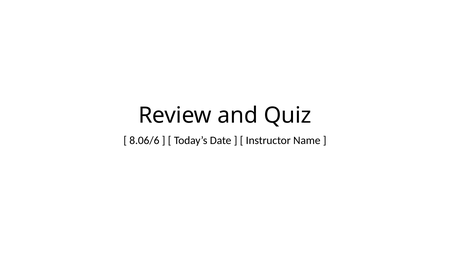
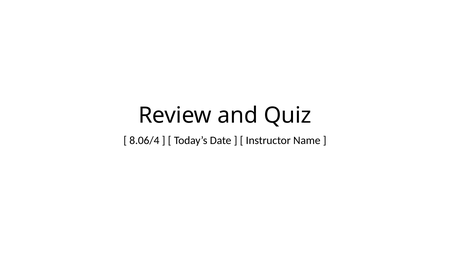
8.06/6: 8.06/6 -> 8.06/4 (144, 141)
